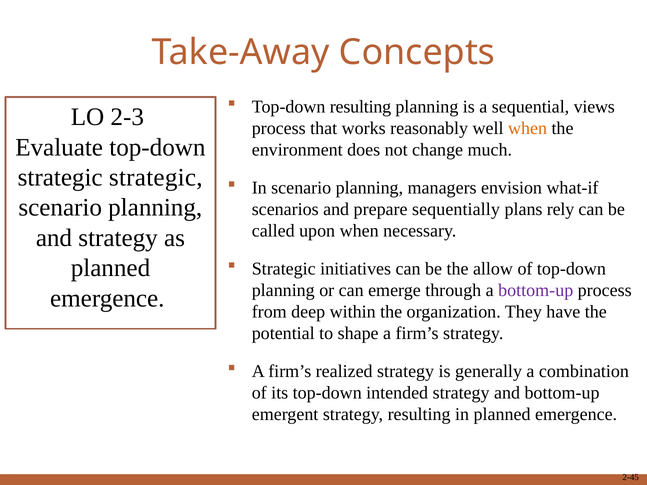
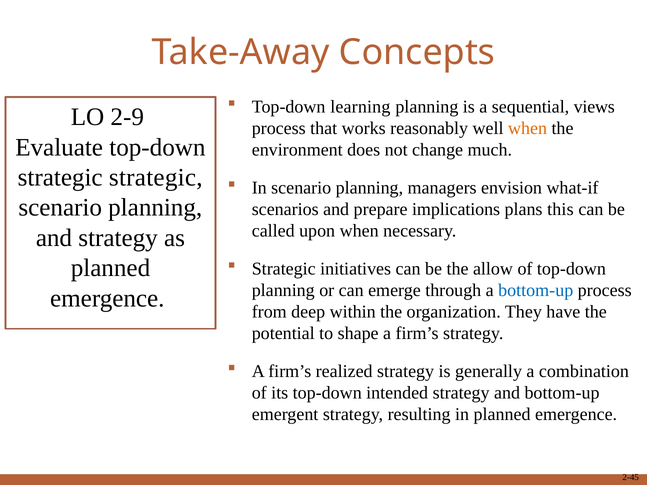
Top-down resulting: resulting -> learning (360, 107)
2-3: 2-3 -> 2-9 (127, 117)
sequentially: sequentially -> implications (456, 209)
rely: rely -> this (560, 209)
bottom-up colour: purple -> blue (536, 290)
